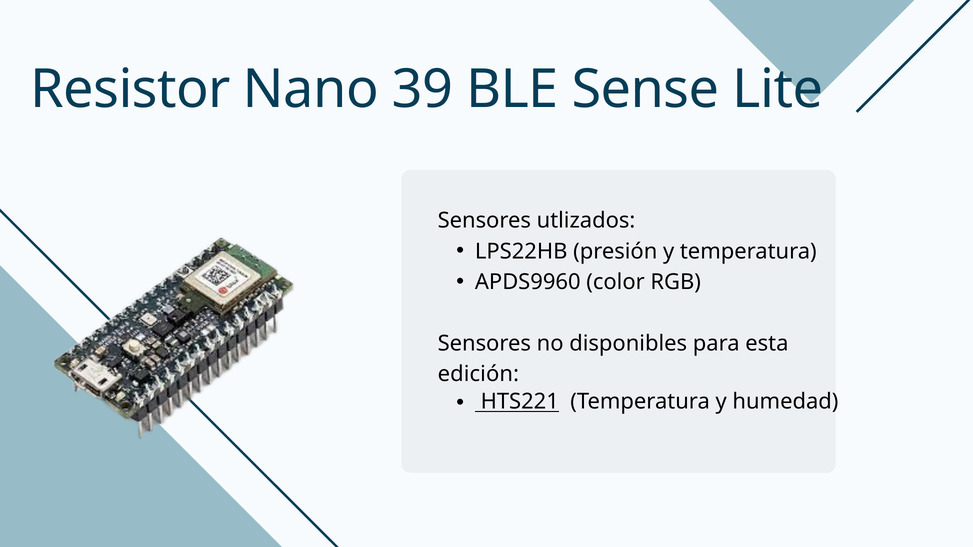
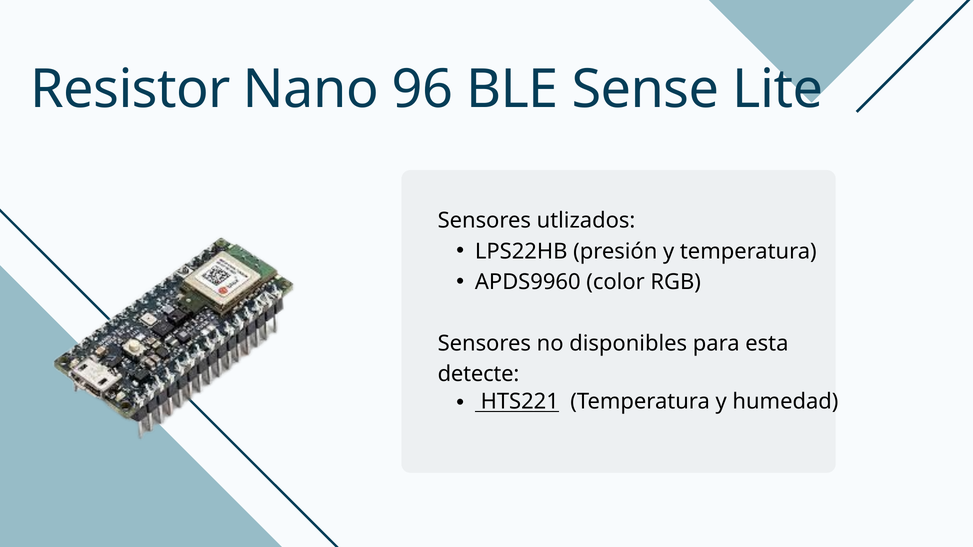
39: 39 -> 96 (423, 89)
edición: edición -> detecte (478, 374)
